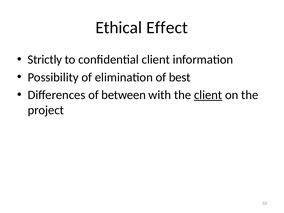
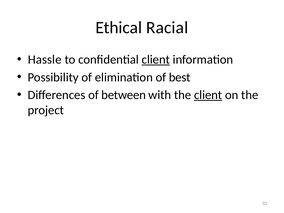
Effect: Effect -> Racial (167, 27)
Strictly: Strictly -> Hassle (45, 60)
client underline: none -> present (156, 60)
